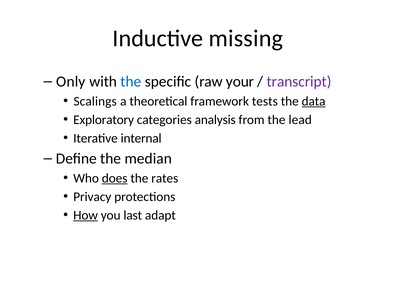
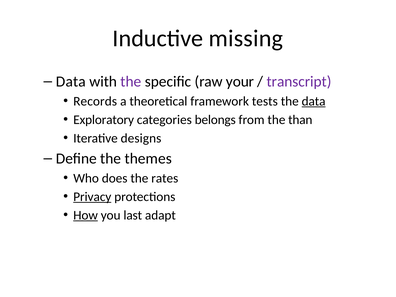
Only: Only -> Data (71, 82)
the colour: blue -> purple (131, 82)
Scalings: Scalings -> Records (95, 101)
analysis: analysis -> belongs (215, 120)
lead: lead -> than (300, 120)
internal: internal -> designs (141, 138)
median: median -> themes (148, 159)
does underline: present -> none (115, 178)
Privacy underline: none -> present (92, 197)
